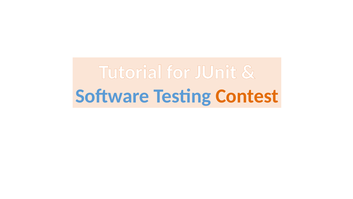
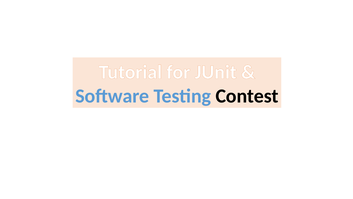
Contest colour: orange -> black (247, 96)
